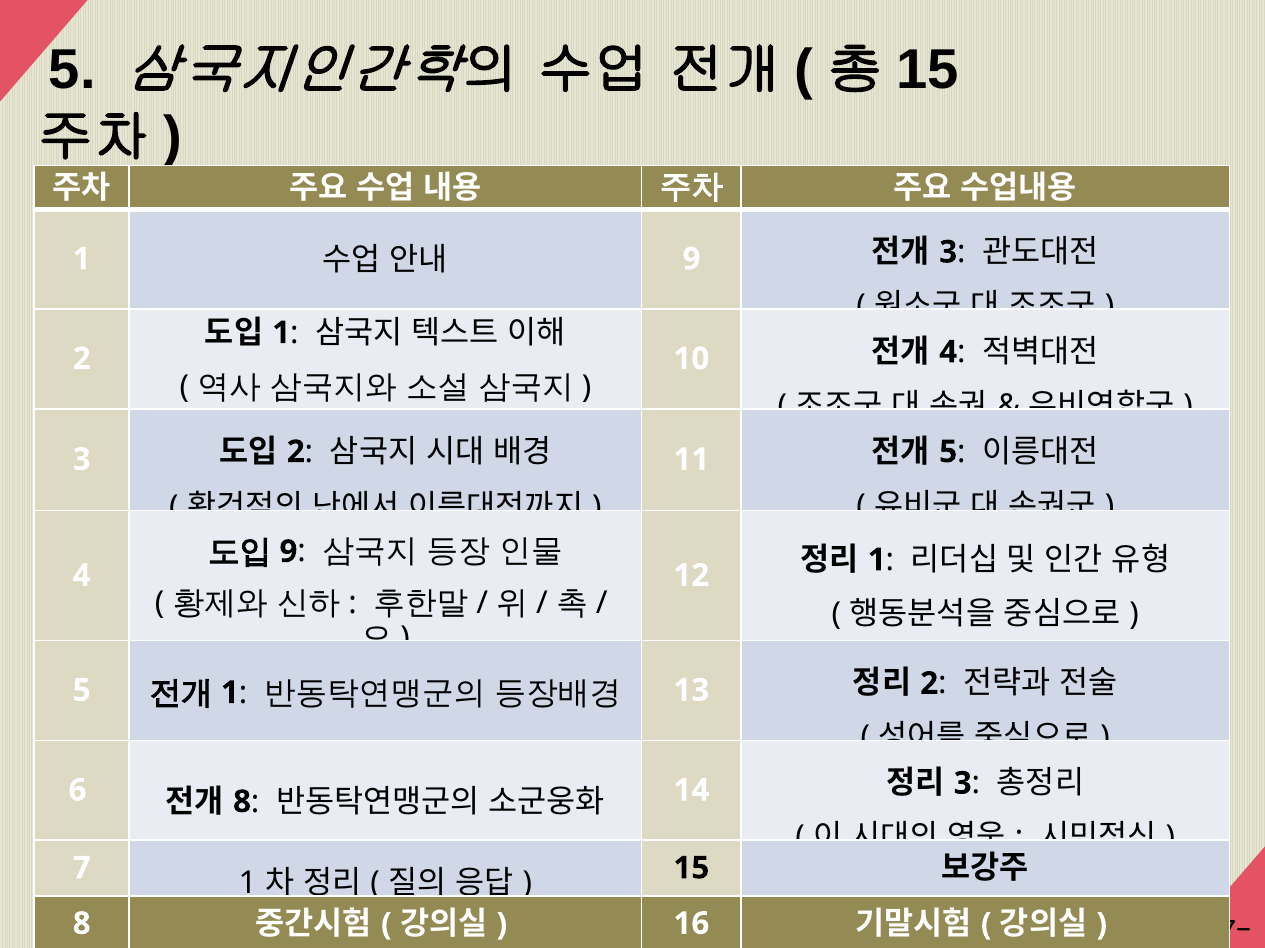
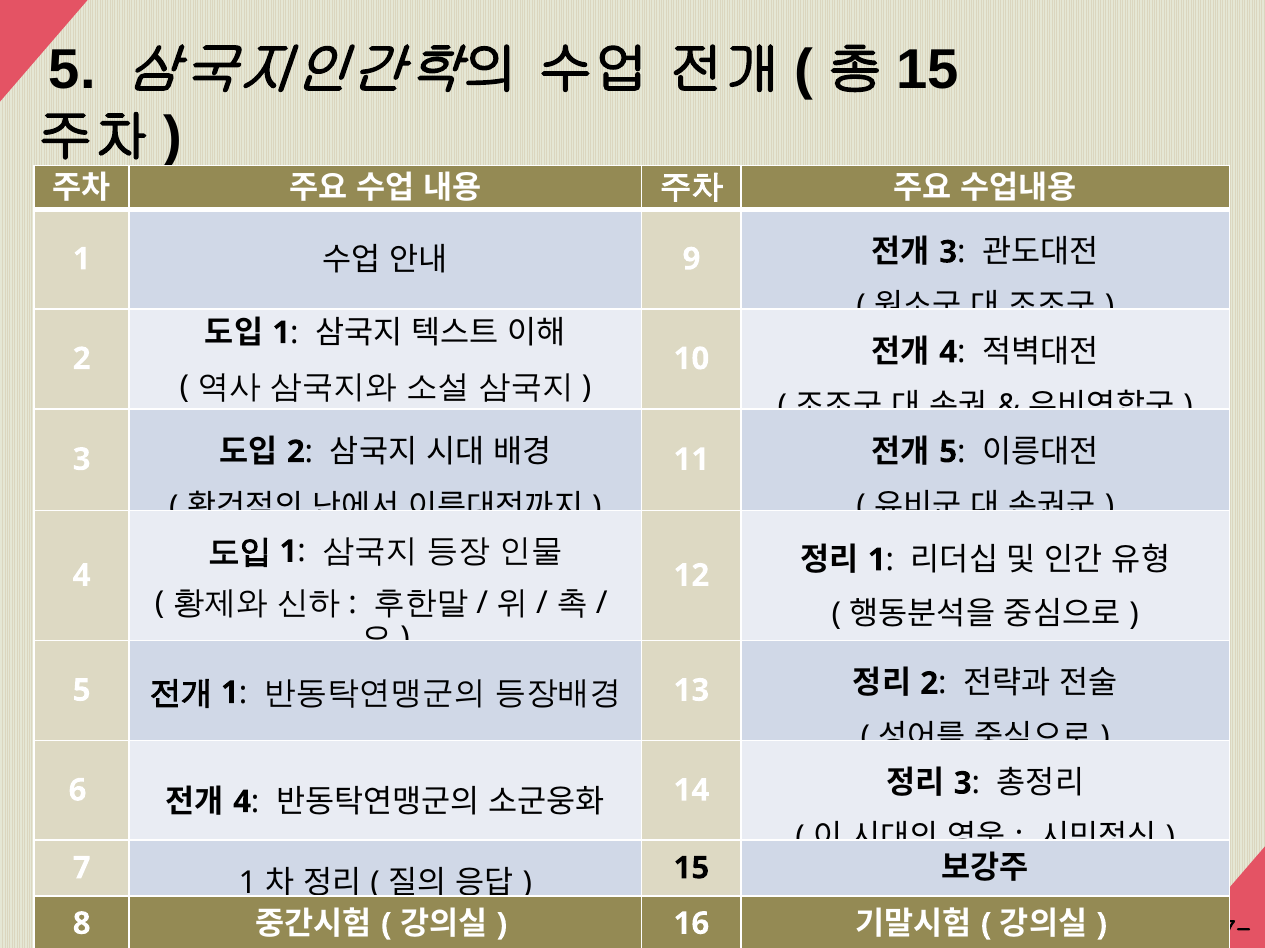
9: 9 -> 1 (288, 552)
8: 8 -> 4 (242, 802)
